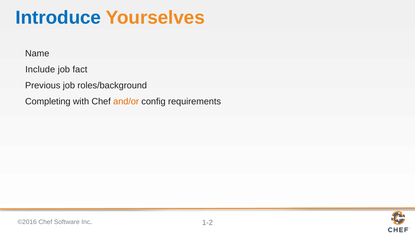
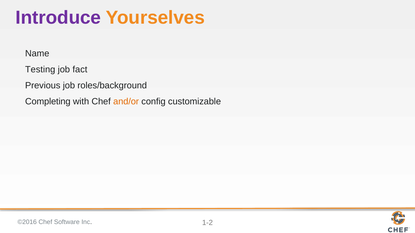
Introduce colour: blue -> purple (58, 18)
Include: Include -> Testing (40, 70)
requirements: requirements -> customizable (195, 102)
